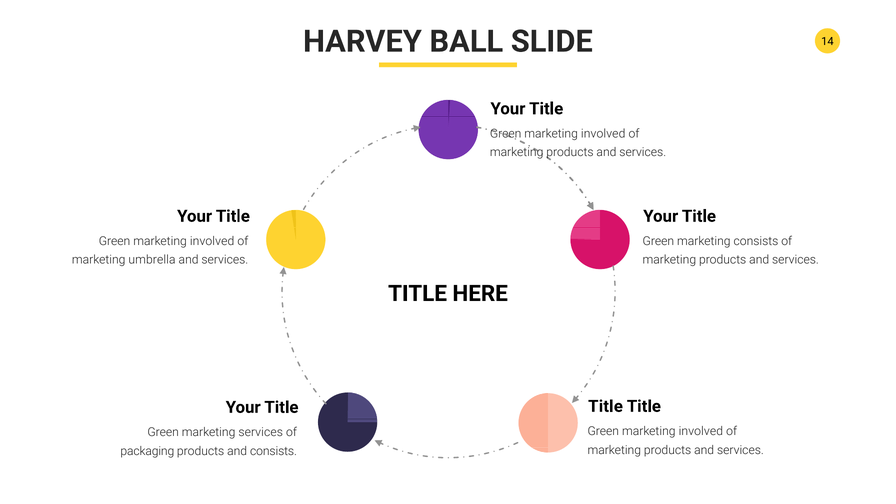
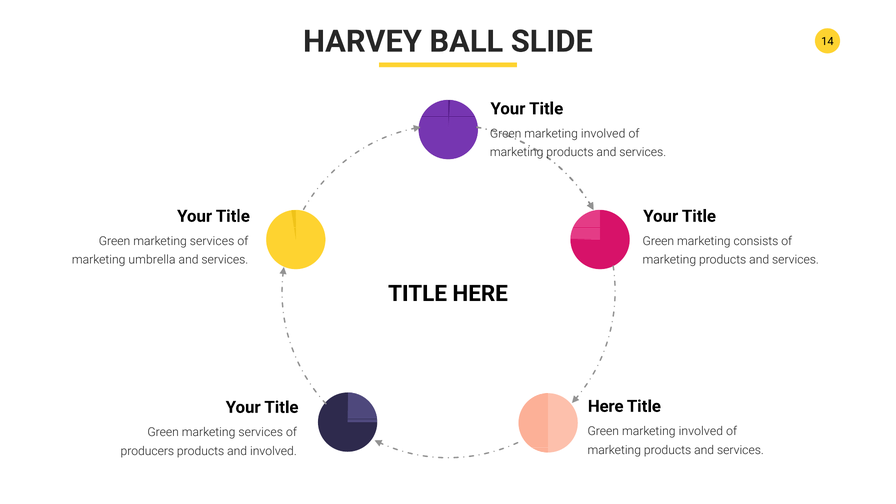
involved: involved -> services (212, 241)
Title: Title -> Here (606, 406)
packaging: packaging -> producers (147, 451)
and consists: consists -> involved (273, 451)
